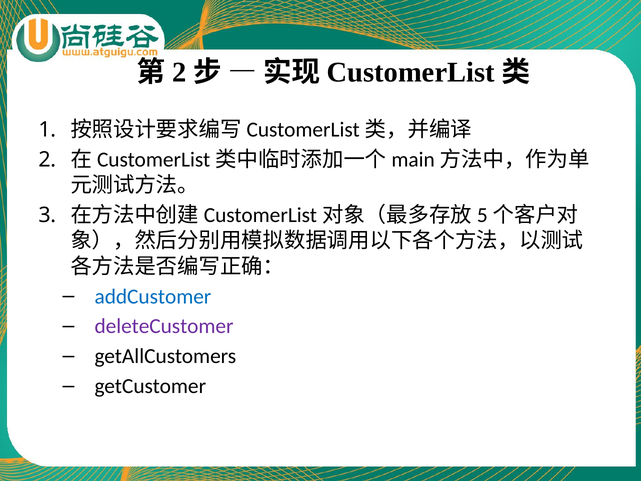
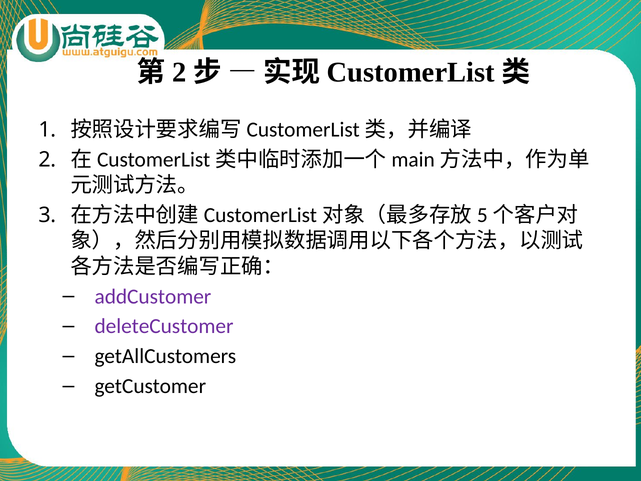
addCustomer colour: blue -> purple (153, 296)
